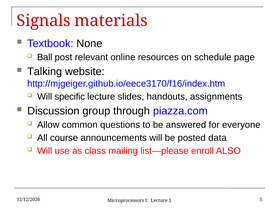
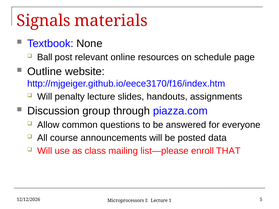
Talking: Talking -> Outline (45, 72)
specific: specific -> penalty (70, 97)
ALSO: ALSO -> THAT (228, 151)
